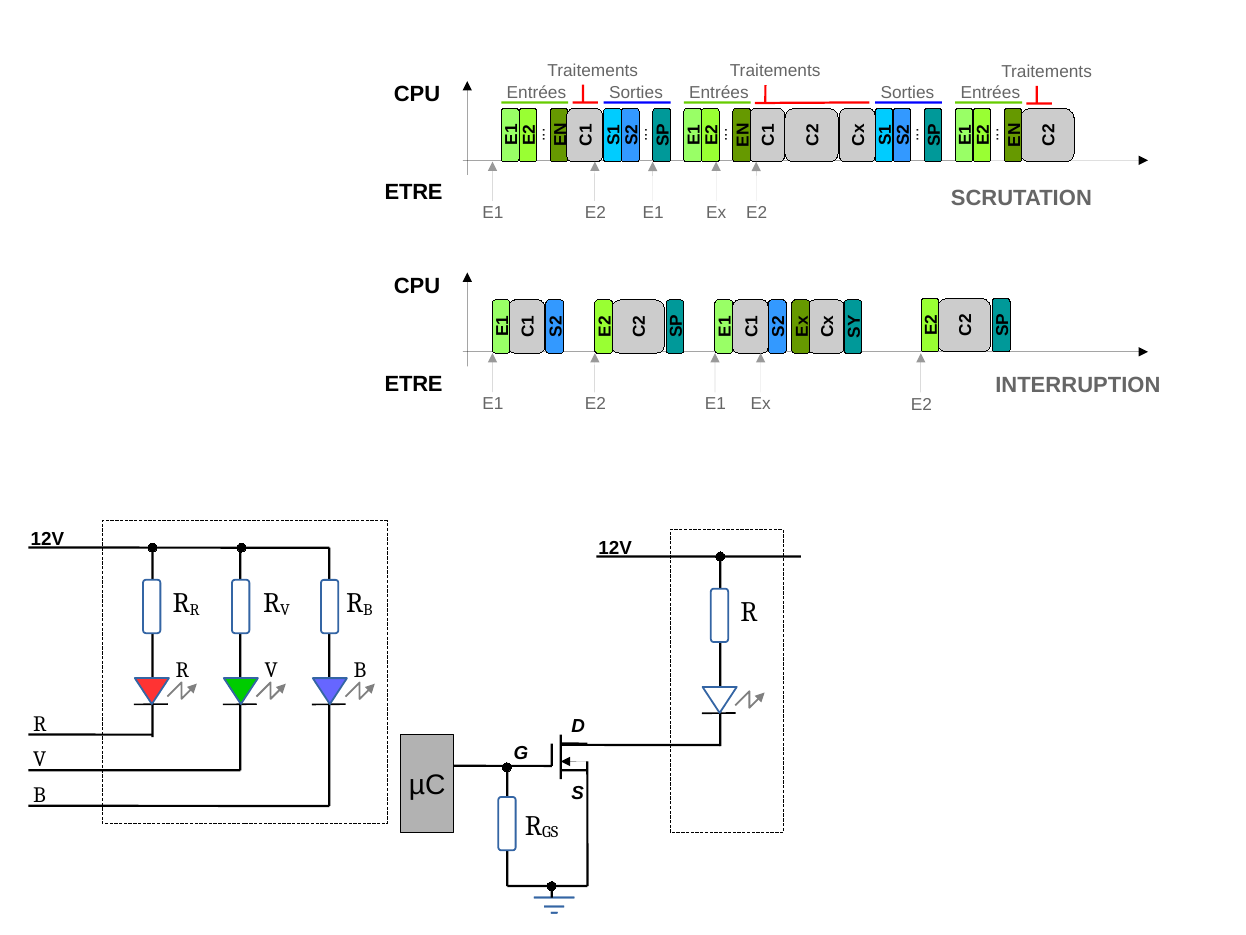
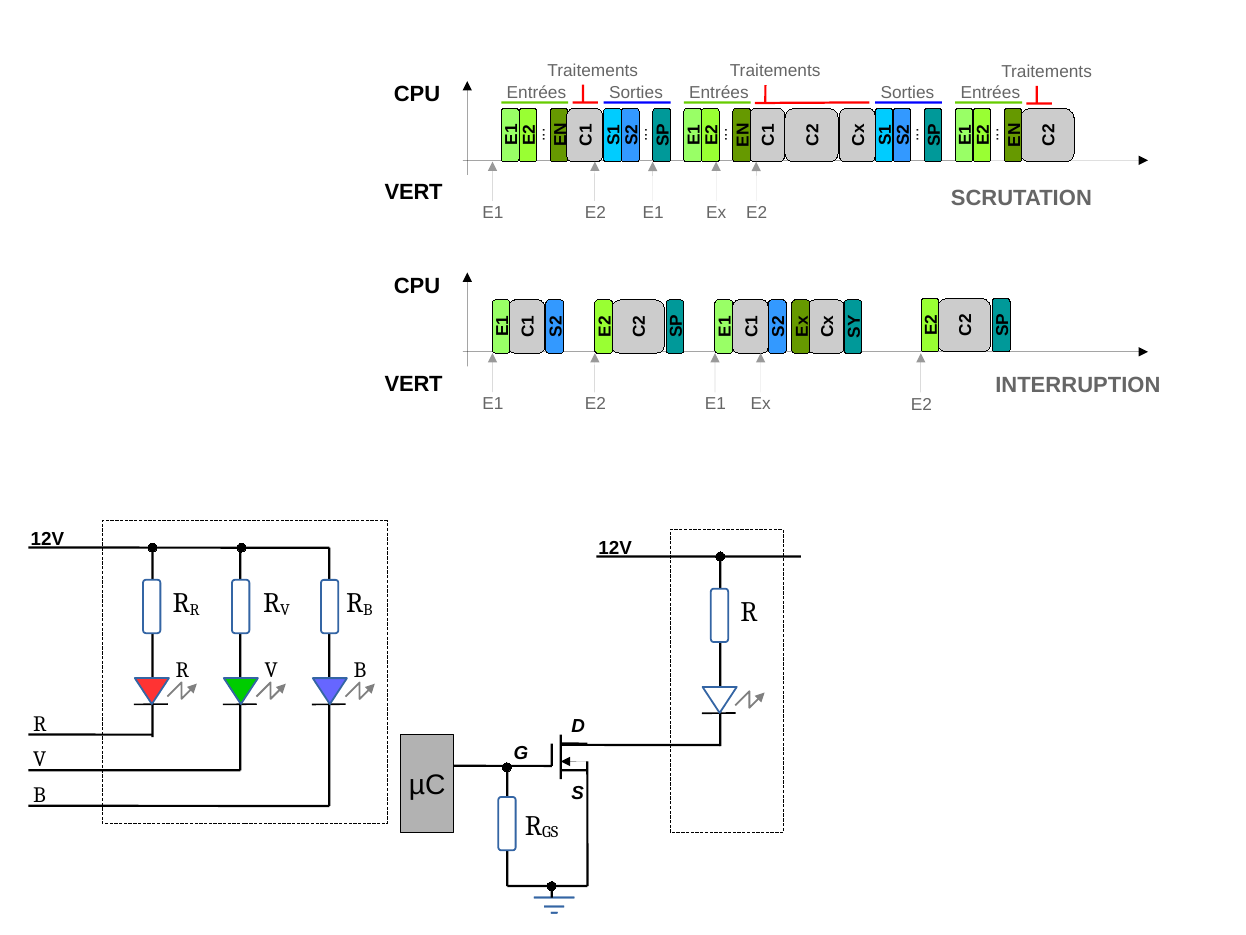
ETRE: ETRE -> VERT (414, 192)
ETRE: ETRE -> VERT (414, 384)
